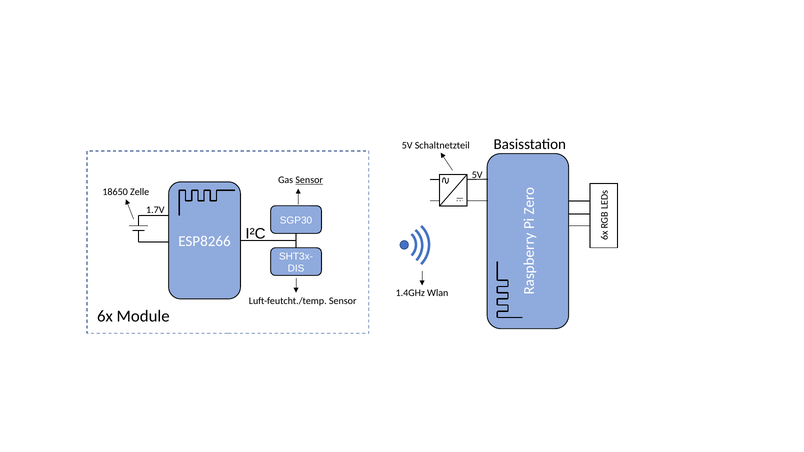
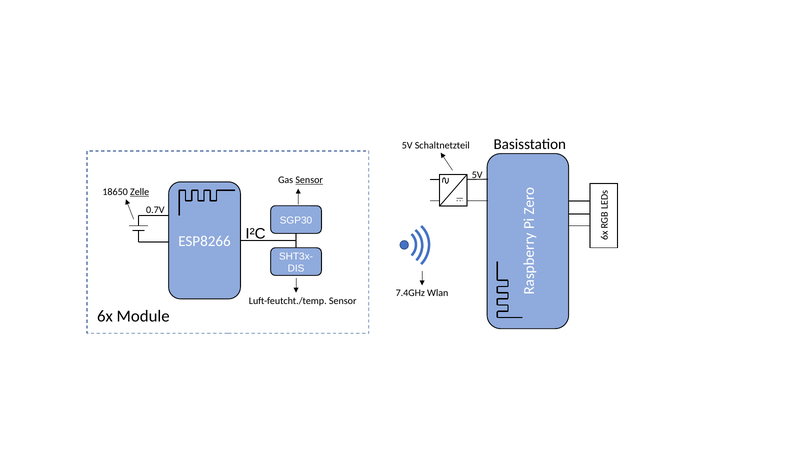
Zelle underline: none -> present (140, 192)
1.7V: 1.7V -> 0.7V (155, 210)
1.4GHz: 1.4GHz -> 7.4GHz (410, 293)
